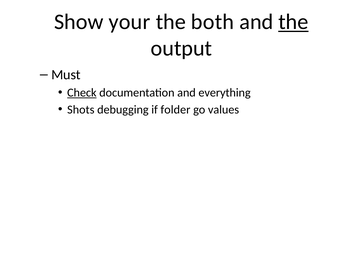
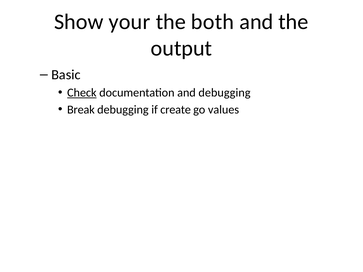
the underline: present -> none (293, 22)
Must: Must -> Basic (66, 75)
and everything: everything -> debugging (224, 93)
Shots: Shots -> Break (81, 110)
folder: folder -> create (176, 110)
